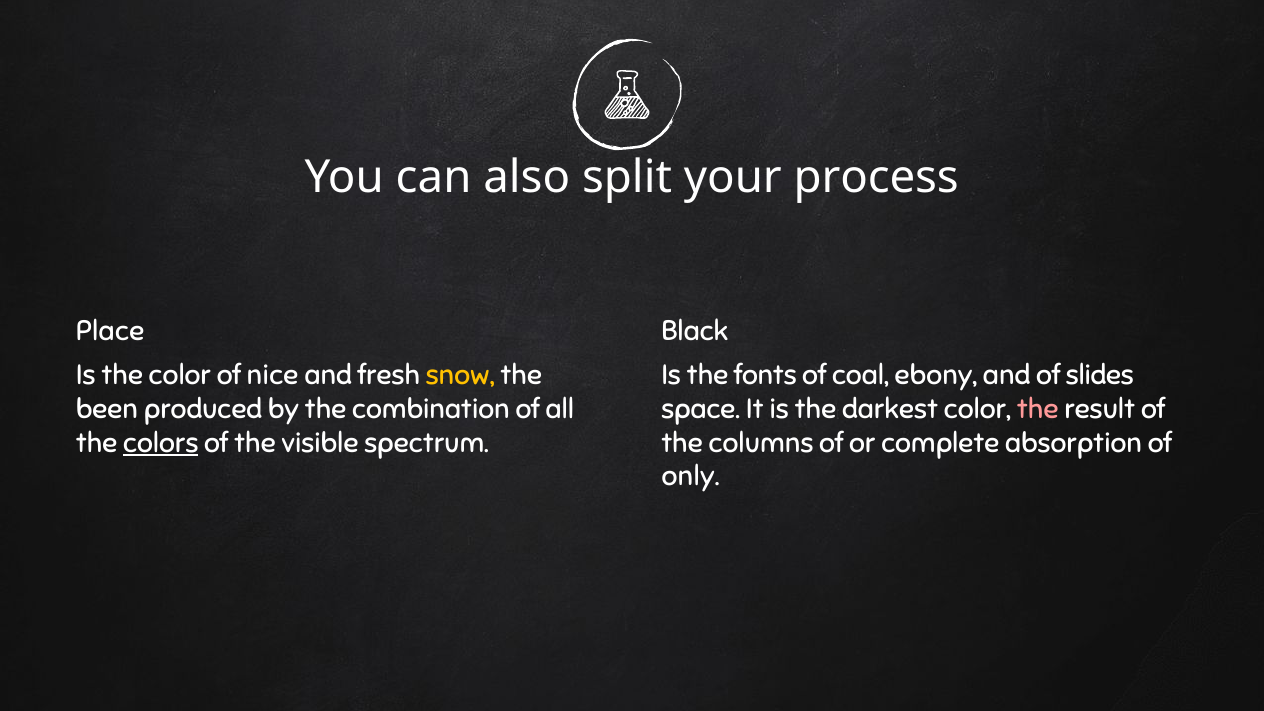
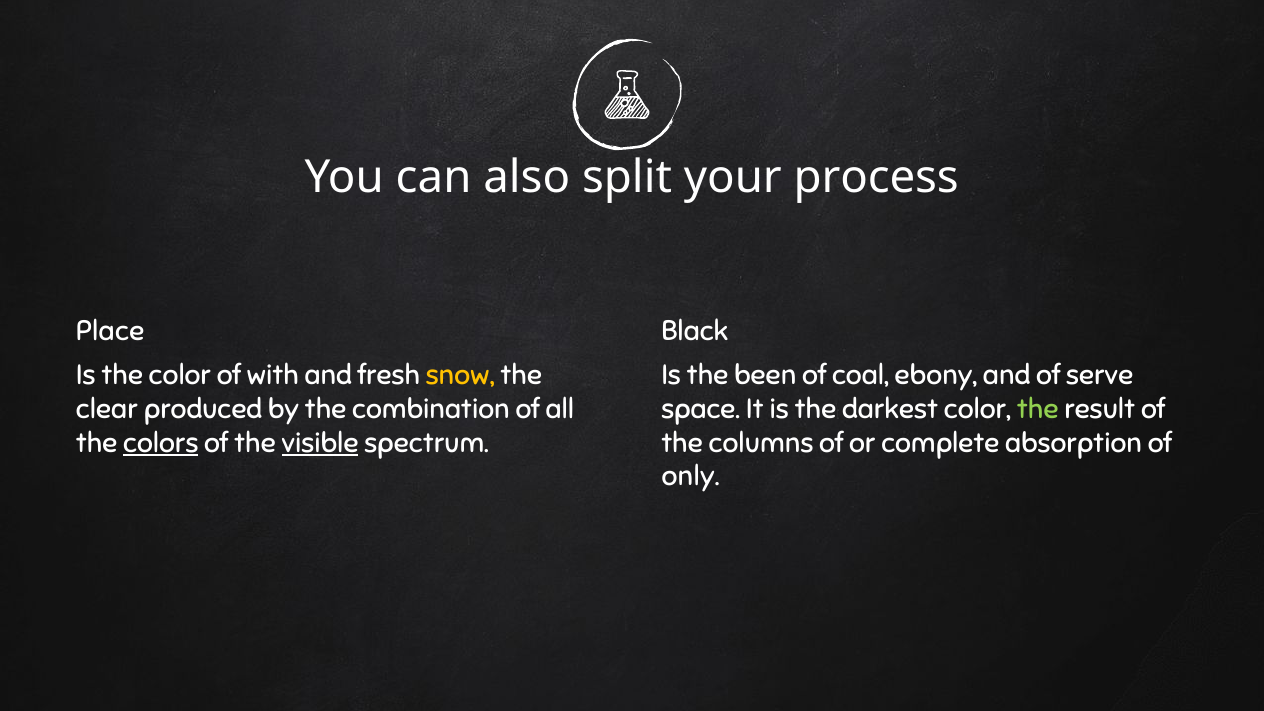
nice: nice -> with (273, 376)
fonts: fonts -> been (765, 376)
slides: slides -> serve (1100, 376)
been: been -> clear (107, 409)
the colour: pink -> light green (1038, 409)
visible underline: none -> present (320, 443)
